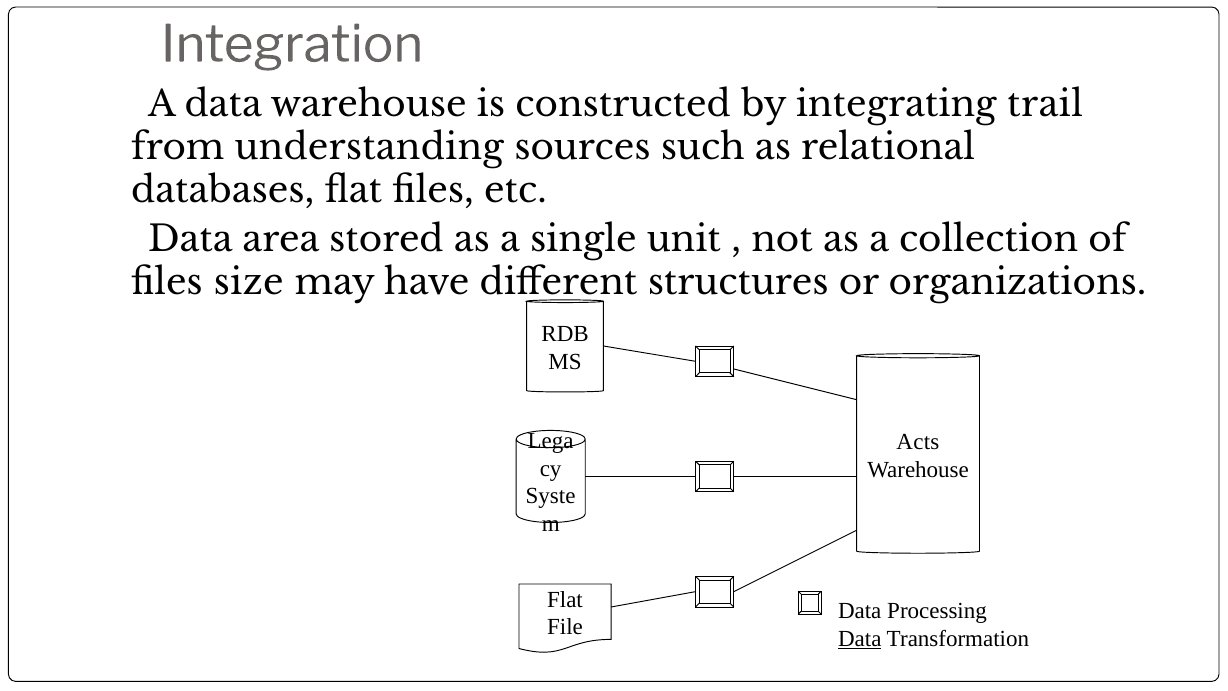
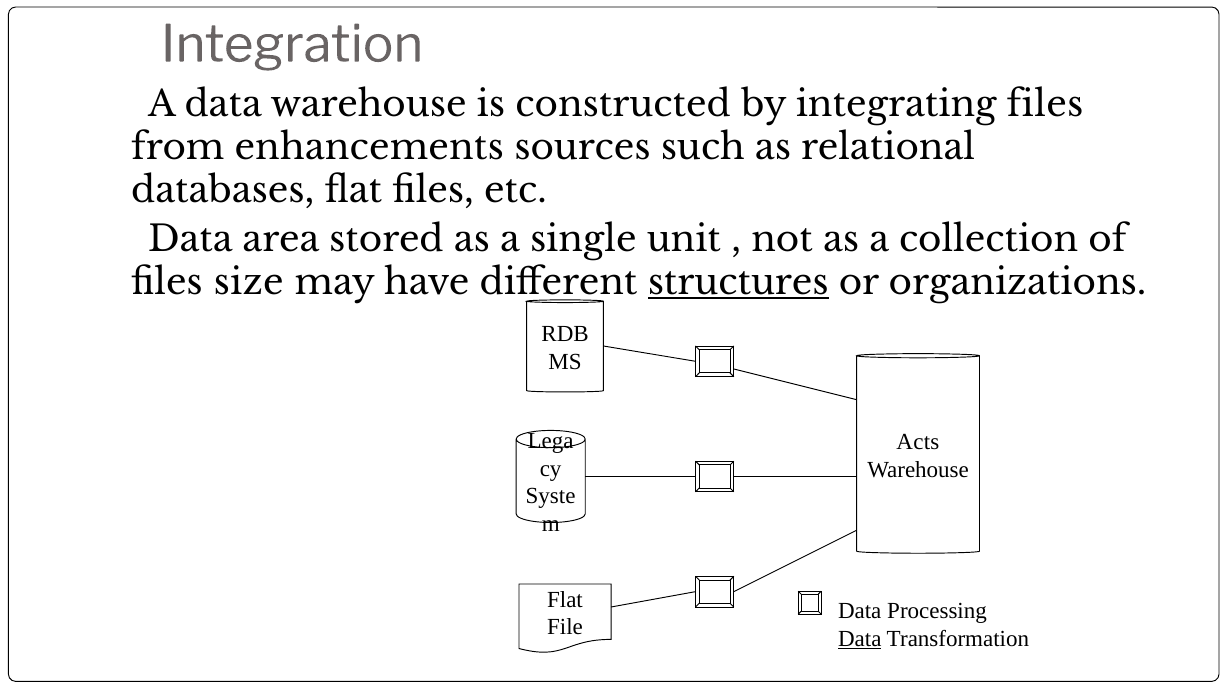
integrating trail: trail -> files (1045, 104)
understanding: understanding -> enhancements (369, 147)
structures underline: none -> present (738, 283)
